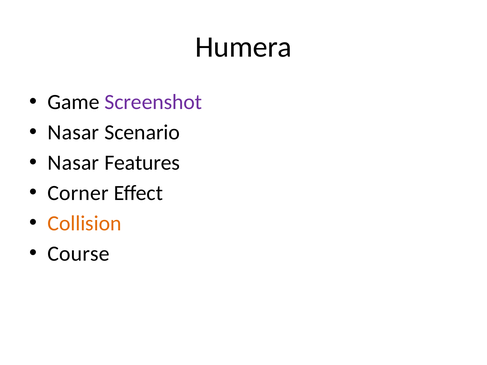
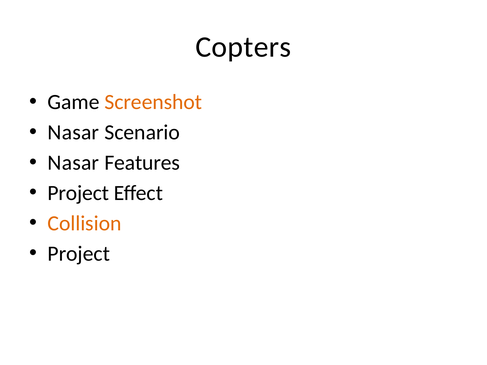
Humera: Humera -> Copters (243, 47)
Screenshot colour: purple -> orange (153, 102)
Corner: Corner -> Project (78, 193)
Course: Course -> Project (79, 254)
